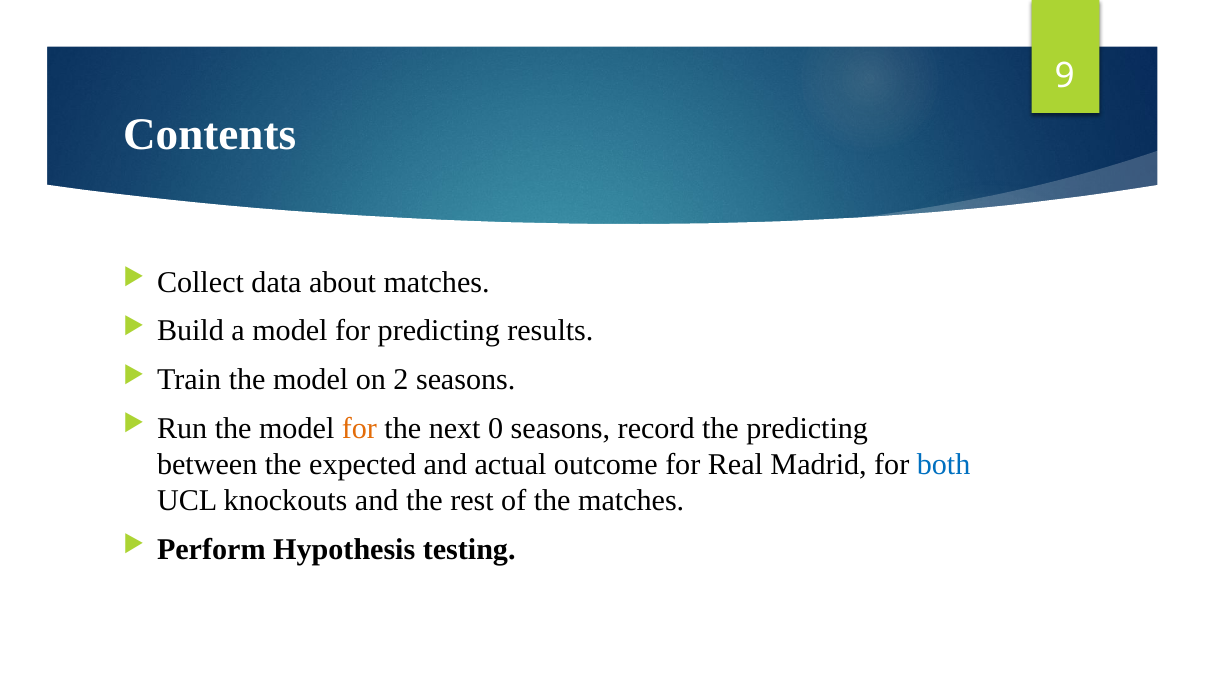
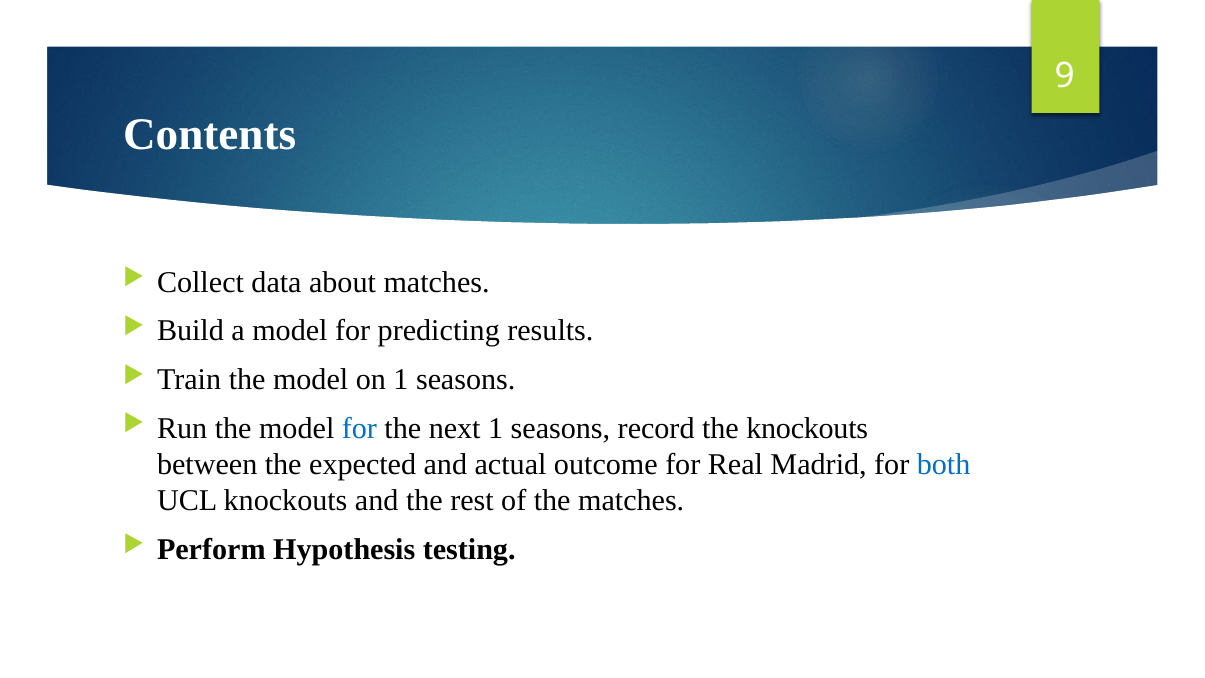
on 2: 2 -> 1 (401, 379)
for colour: orange -> blue (359, 428)
next 0: 0 -> 1 (496, 428)
the predicting: predicting -> knockouts (807, 428)
